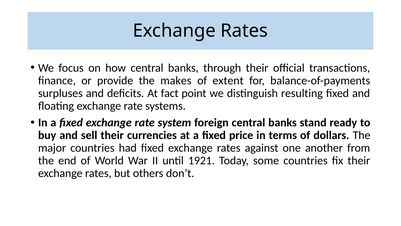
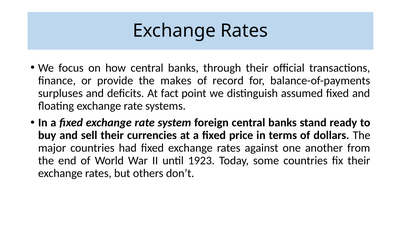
extent: extent -> record (228, 80)
resulting: resulting -> assumed (302, 93)
1921: 1921 -> 1923 (201, 160)
